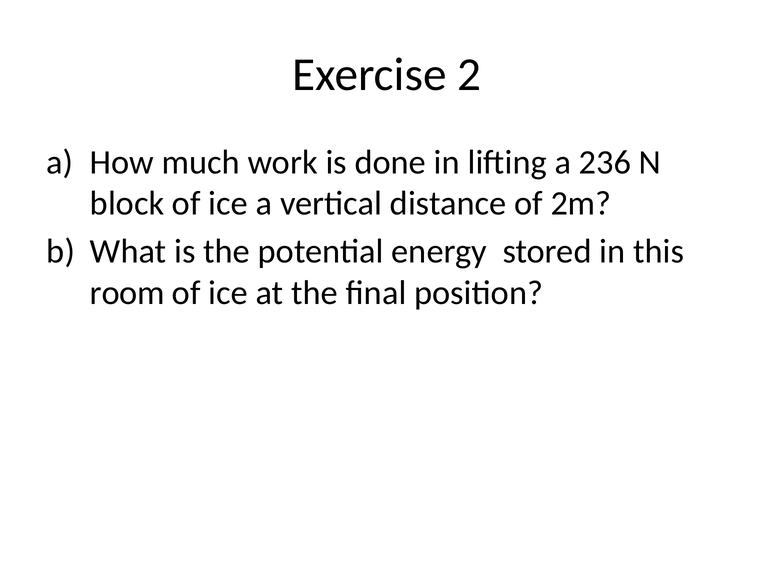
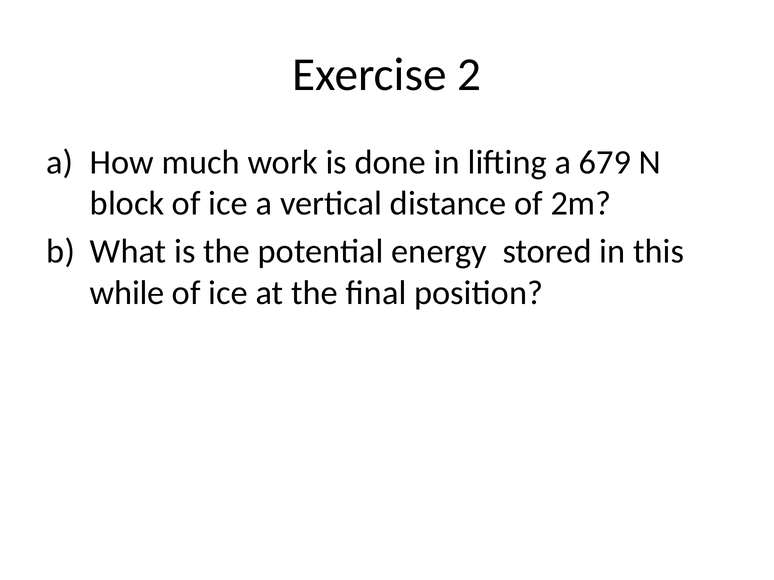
236: 236 -> 679 (605, 162)
room: room -> while (127, 293)
